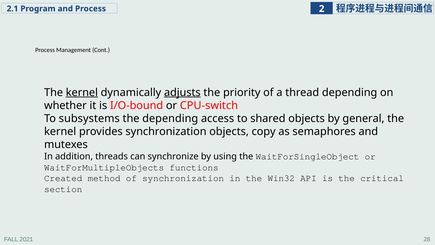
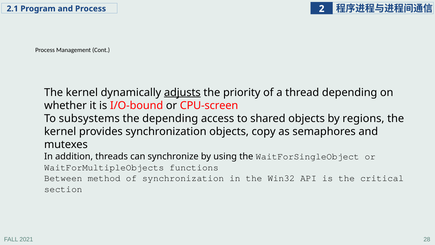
kernel underline: present -> none (82, 92)
CPU-switch: CPU-switch -> CPU-screen (209, 105)
general: general -> regions (363, 118)
Created: Created -> Between (63, 178)
